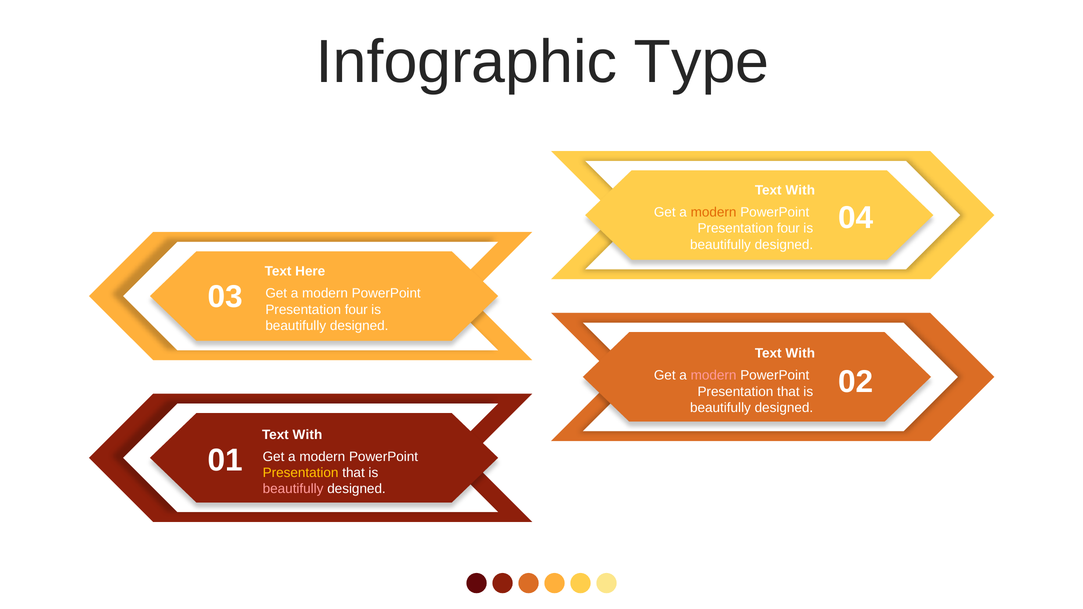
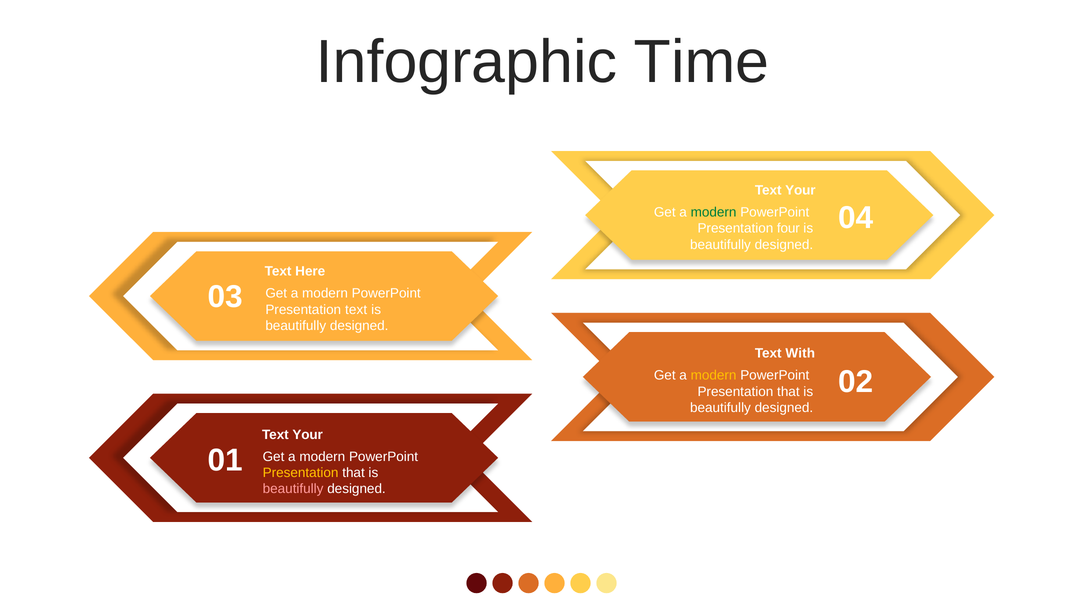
Type: Type -> Time (702, 62)
With: With -> Your (800, 190)
modern colour: orange -> green (714, 212)
four: four -> text (356, 310)
modern colour: pink -> yellow (714, 375)
With: With -> Your (308, 435)
